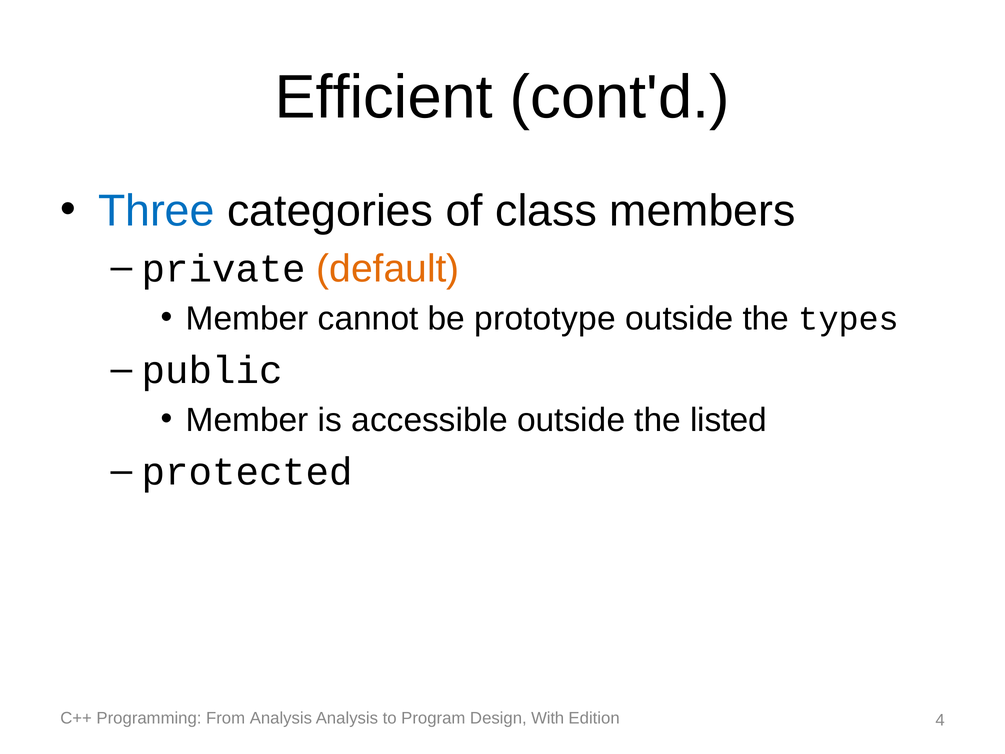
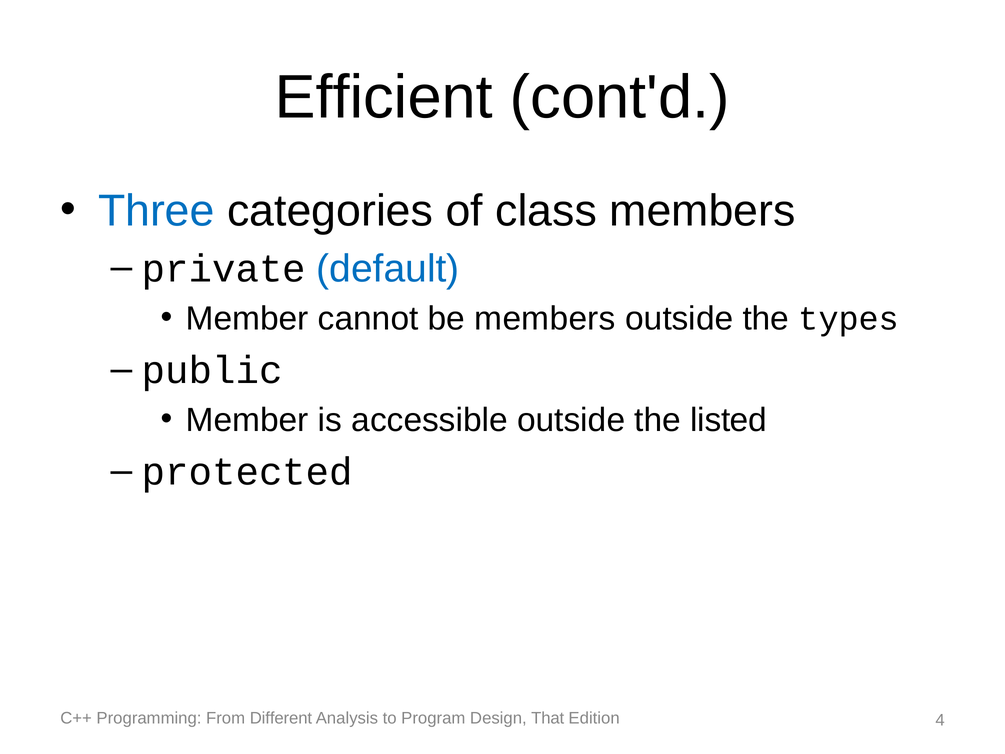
default colour: orange -> blue (388, 269)
be prototype: prototype -> members (545, 318)
From Analysis: Analysis -> Different (281, 718)
With: With -> That (548, 718)
